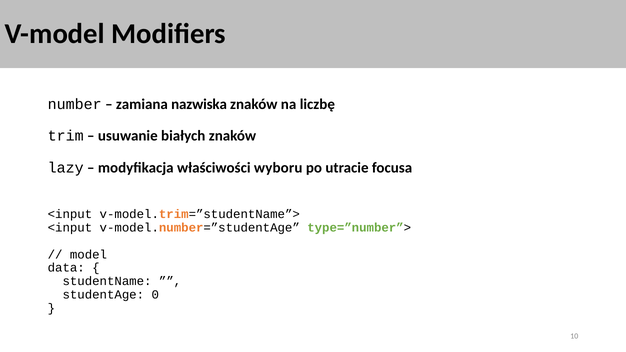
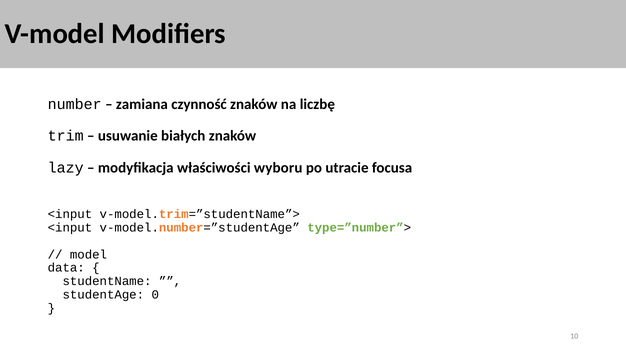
nazwiska: nazwiska -> czynność (199, 104)
